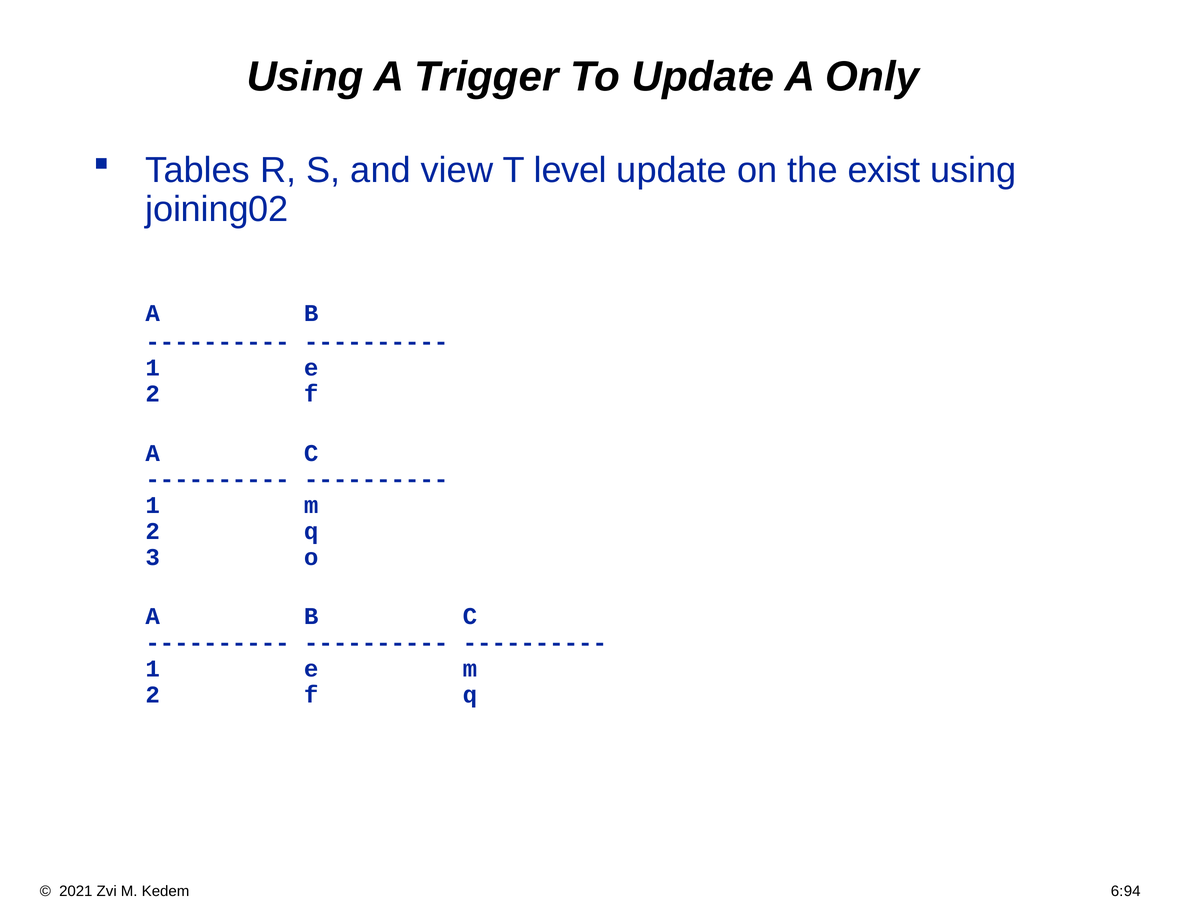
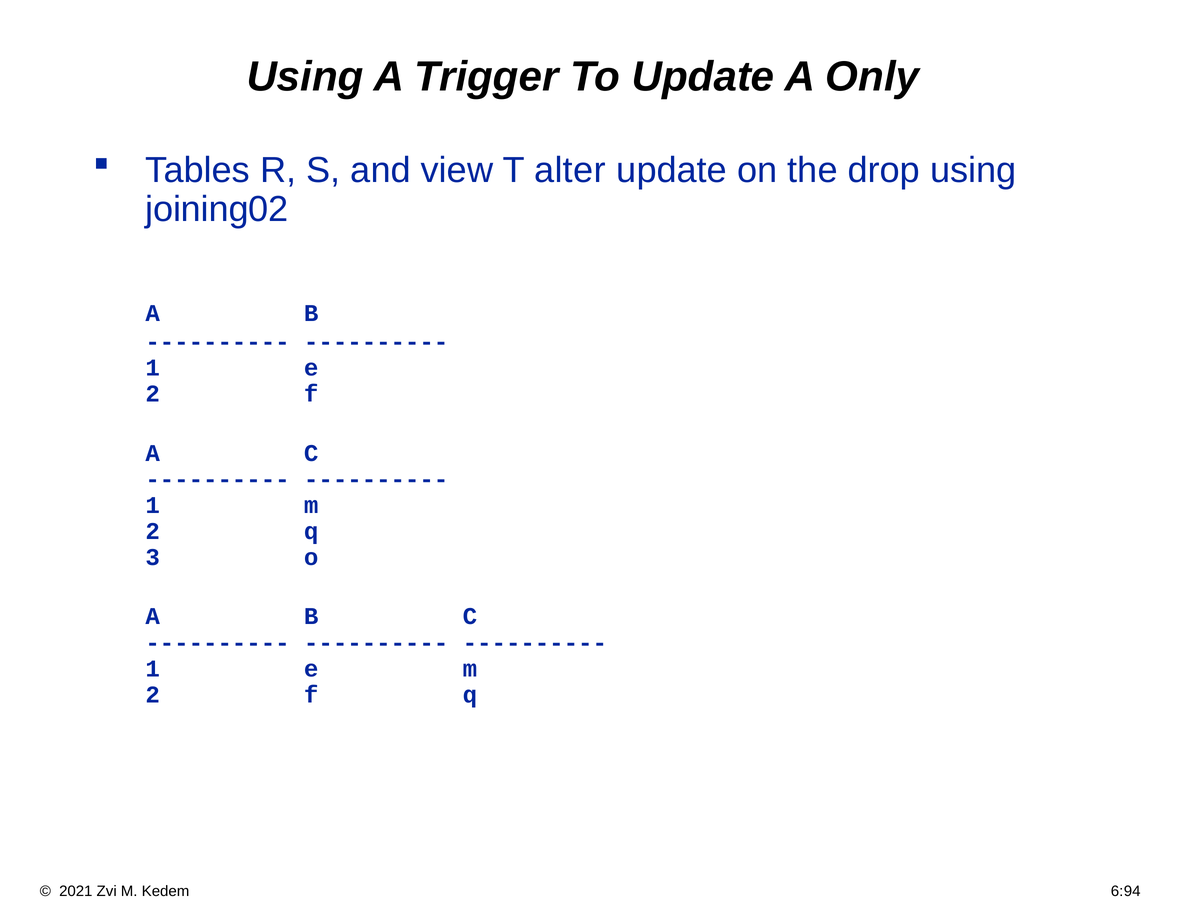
level: level -> alter (570, 170)
exist: exist -> drop (884, 170)
